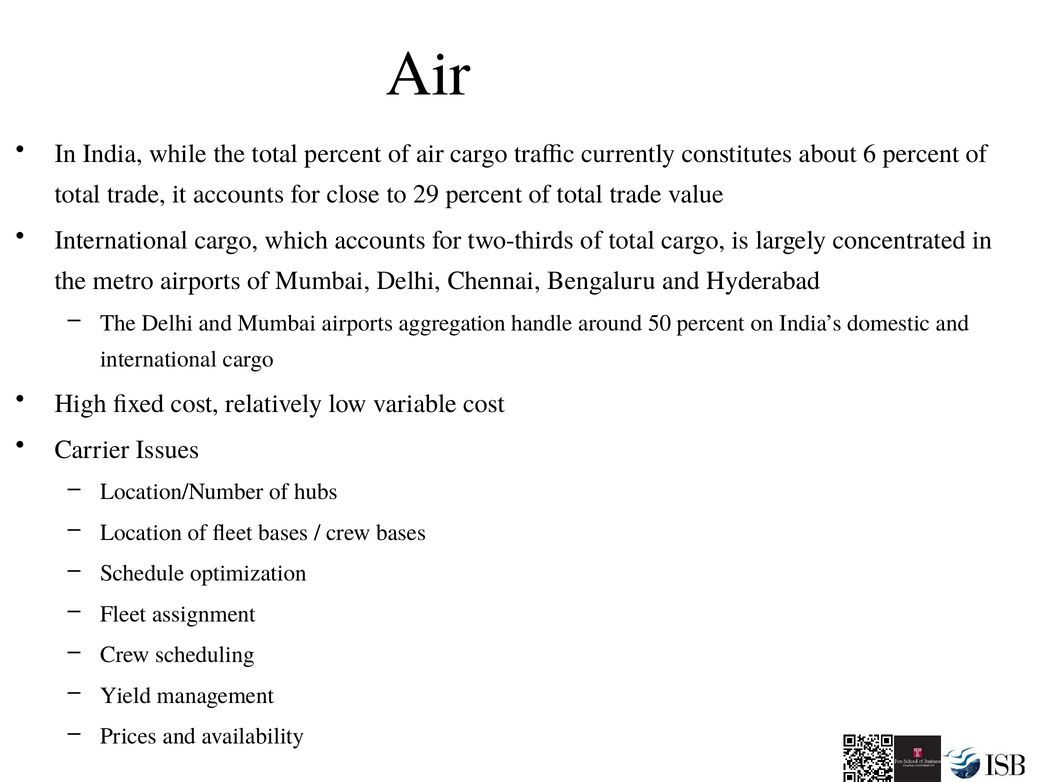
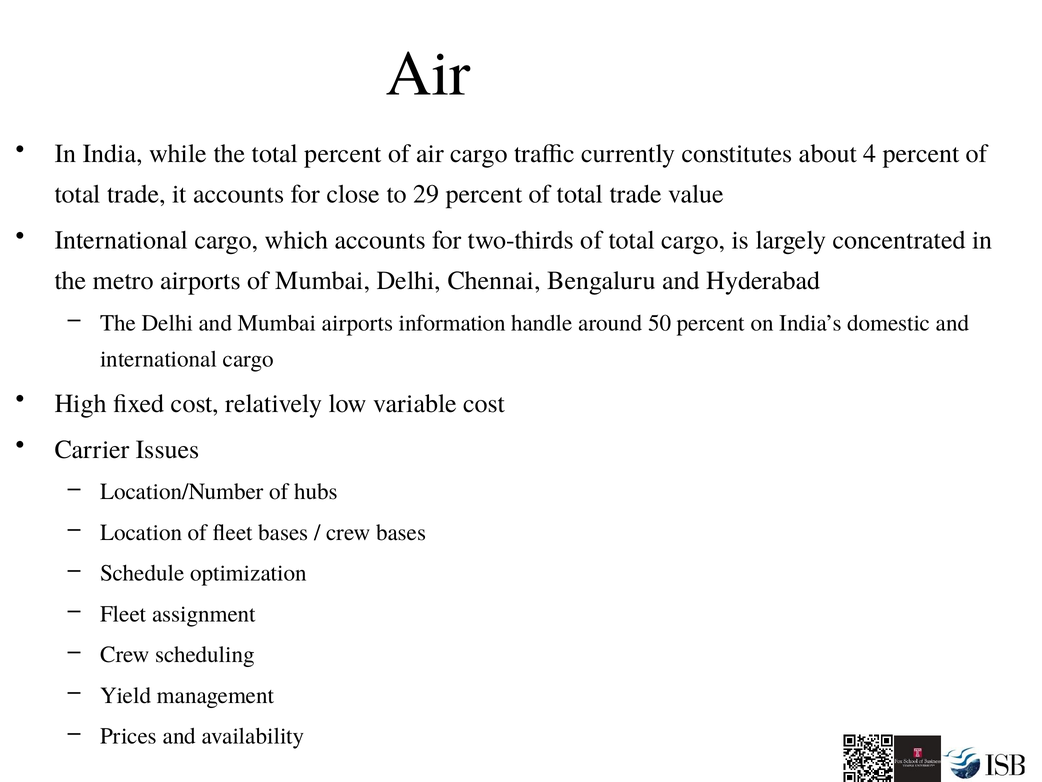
6: 6 -> 4 (870, 154)
aggregation: aggregation -> information (452, 323)
